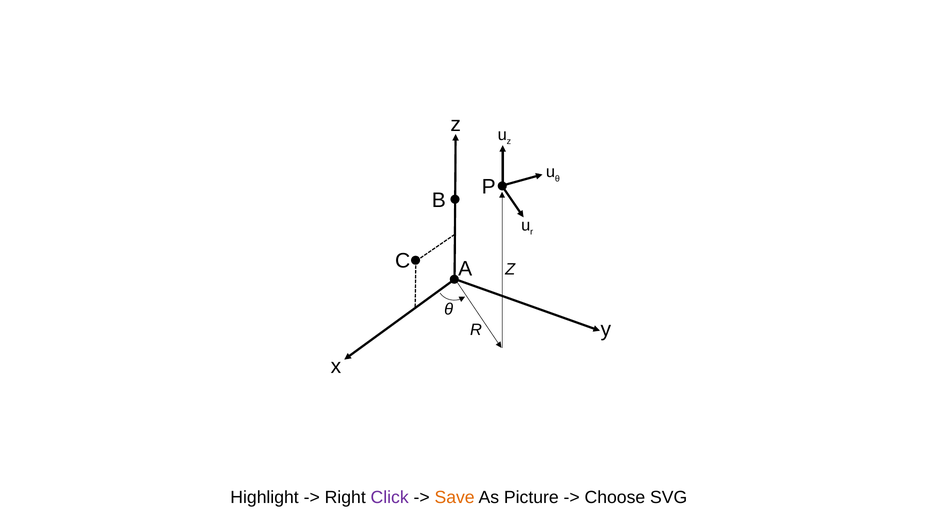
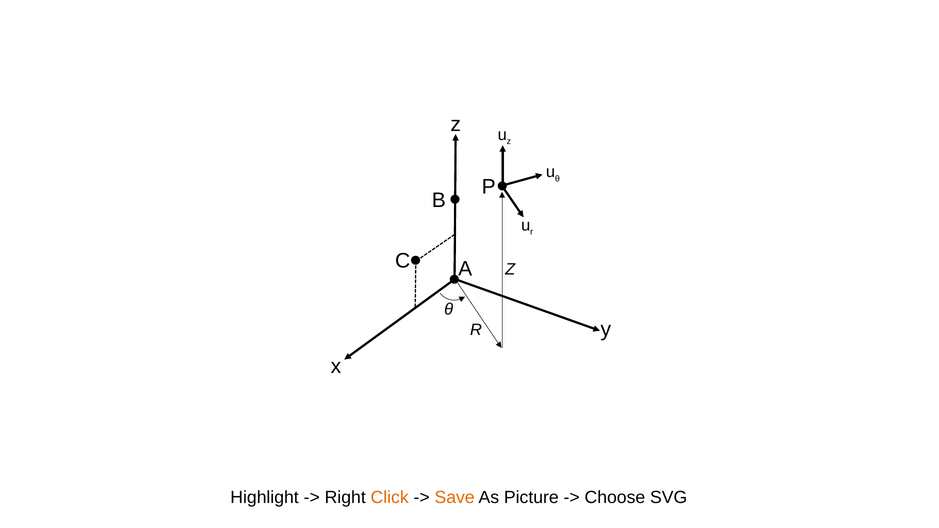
Click colour: purple -> orange (390, 497)
